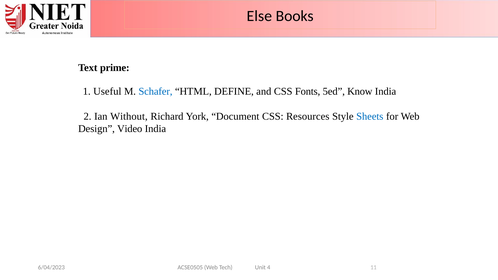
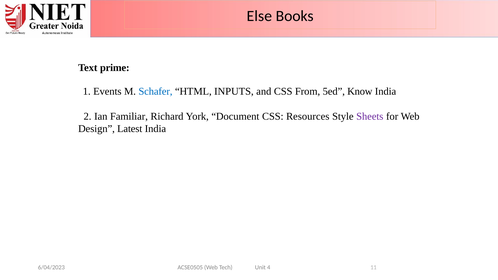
Useful: Useful -> Events (107, 92)
DEFINE: DEFINE -> INPUTS (234, 92)
Fonts: Fonts -> From (308, 92)
Without: Without -> Familiar (129, 116)
Sheets colour: blue -> purple (370, 116)
Video: Video -> Latest (130, 129)
